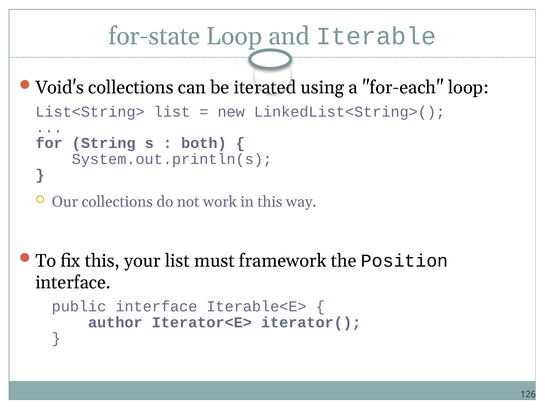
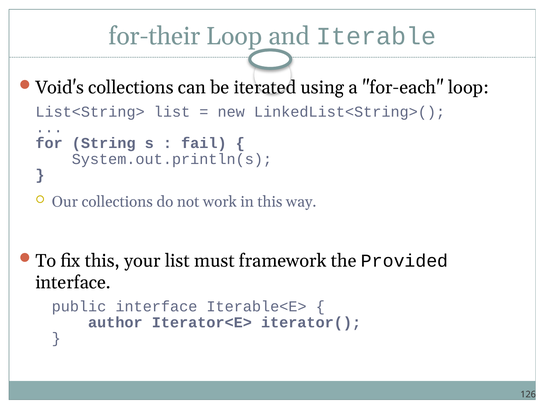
for-state: for-state -> for-their (154, 36)
both: both -> fail (204, 143)
Position: Position -> Provided (405, 261)
